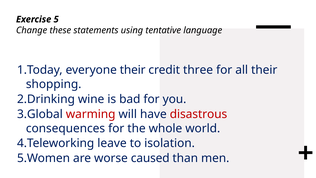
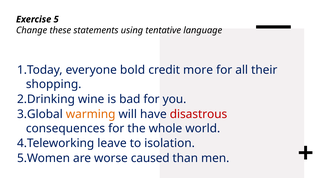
everyone their: their -> bold (133, 70)
three: three -> more (198, 70)
warming colour: red -> orange (91, 114)
